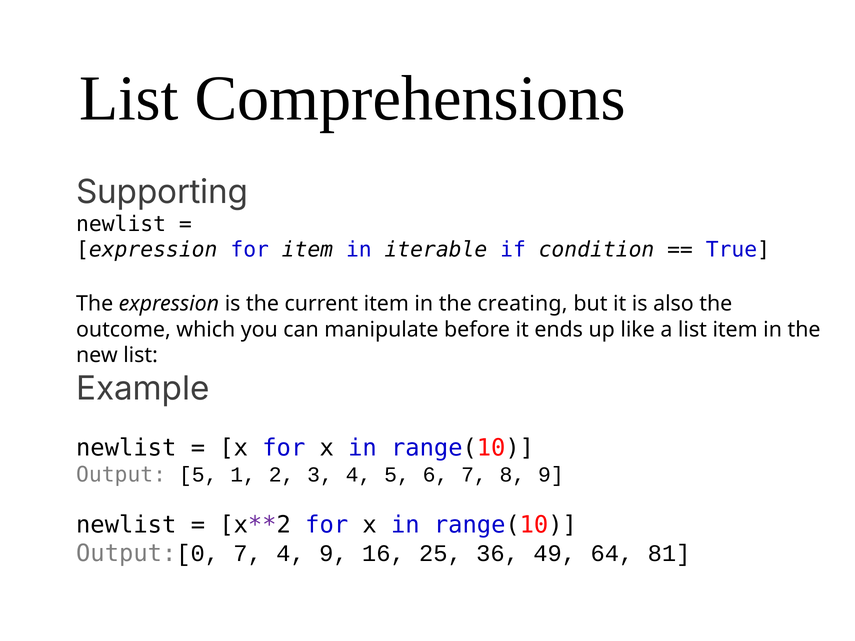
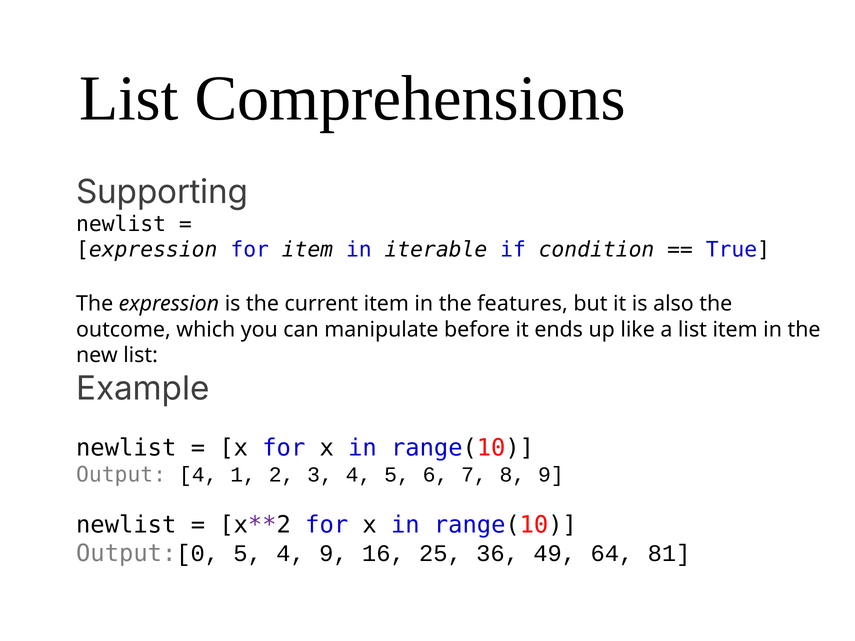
creating: creating -> features (522, 304)
Output 5: 5 -> 4 (198, 475)
Output:[0 7: 7 -> 5 (248, 554)
